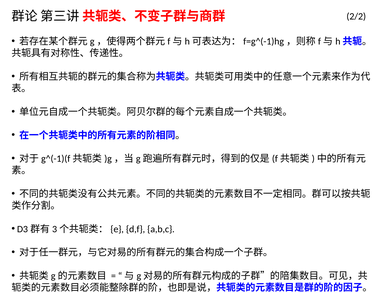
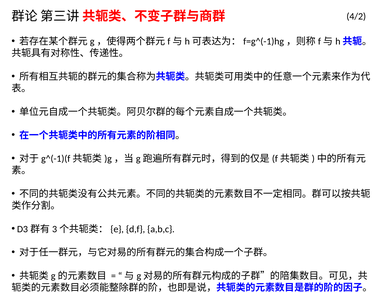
2/2: 2/2 -> 4/2 (356, 16)
